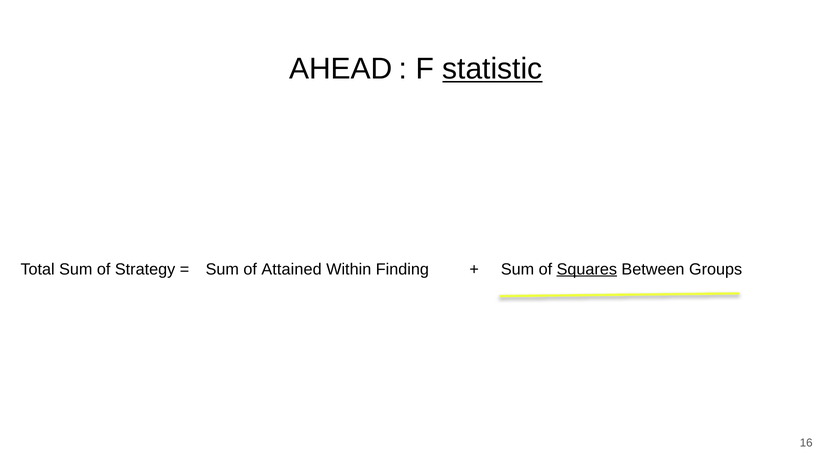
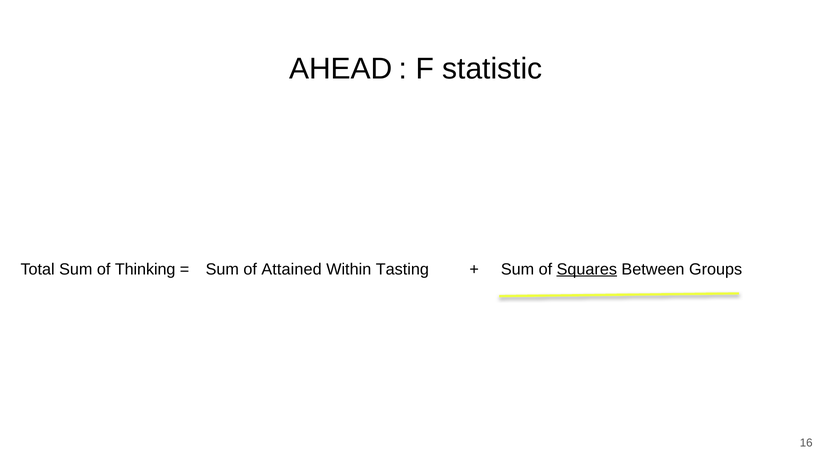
statistic underline: present -> none (492, 69)
Strategy: Strategy -> Thinking (145, 269)
Finding: Finding -> Tasting (402, 269)
